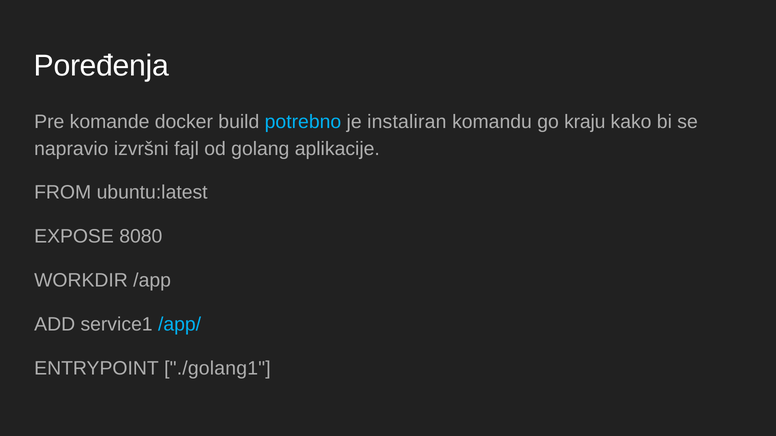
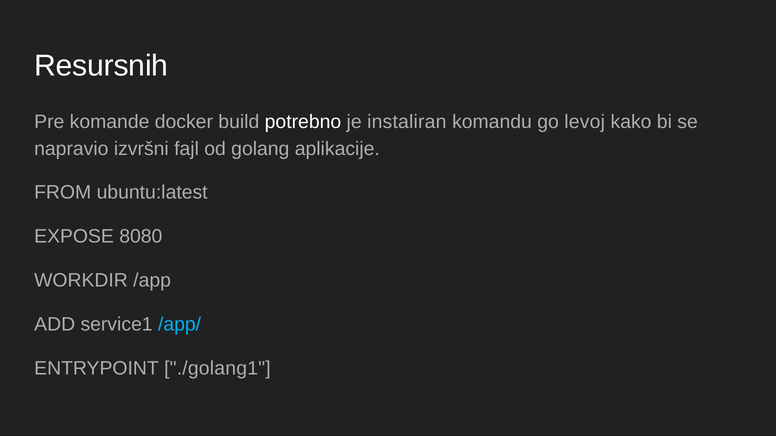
Poređenja: Poređenja -> Resursnih (101, 66)
potrebno colour: light blue -> white (303, 122)
kraju: kraju -> levoj (585, 122)
